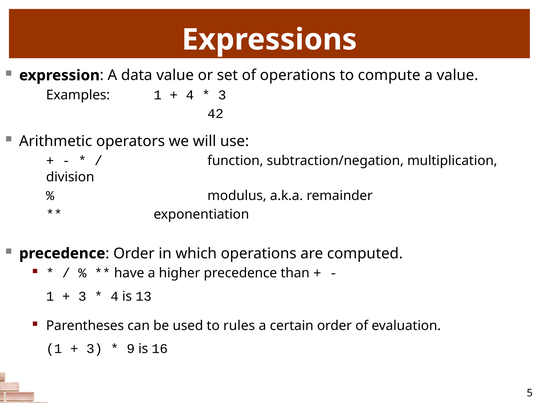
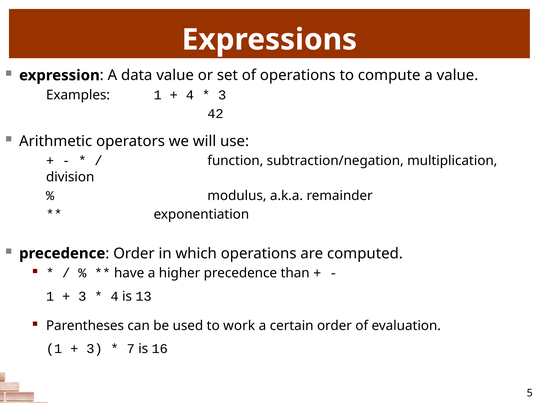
rules: rules -> work (239, 326)
9: 9 -> 7 (131, 349)
